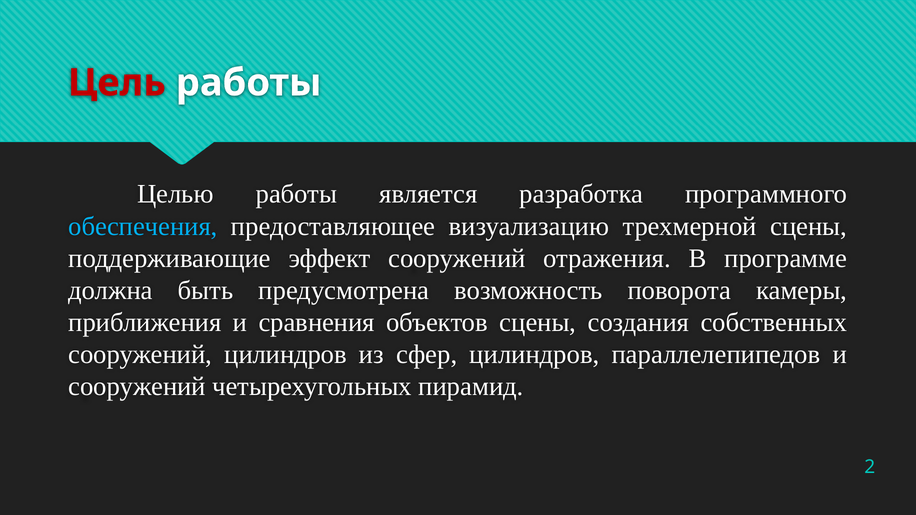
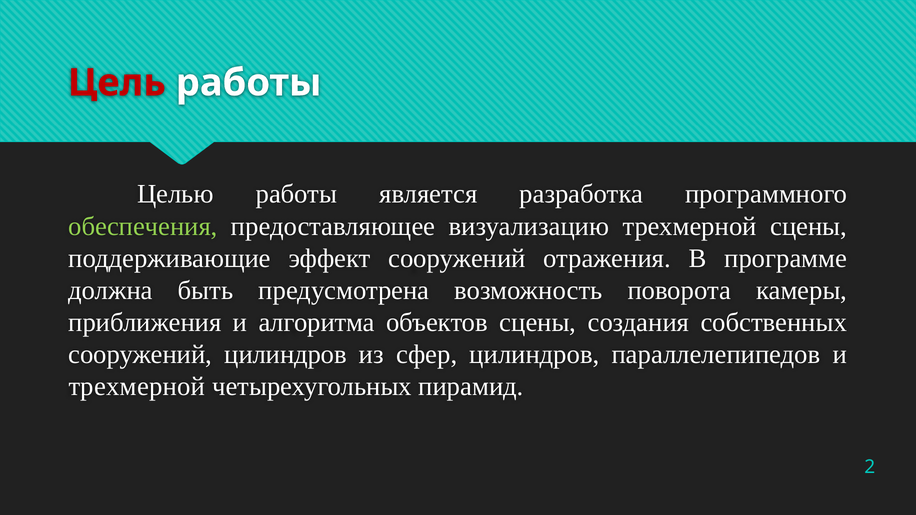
обеспечения colour: light blue -> light green (143, 226)
сравнения: сравнения -> алгоритма (317, 323)
сооружений: сооружений -> трехмерной (137, 387)
